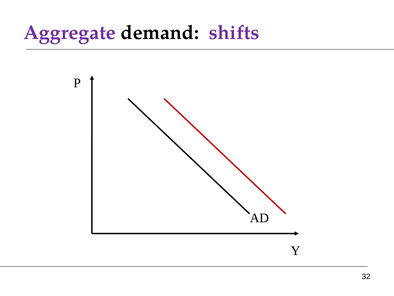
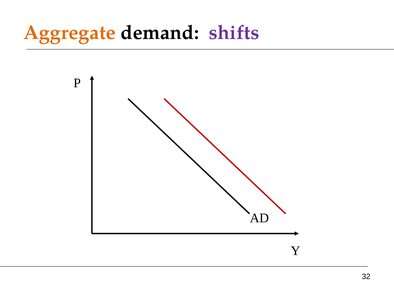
Aggregate colour: purple -> orange (70, 33)
